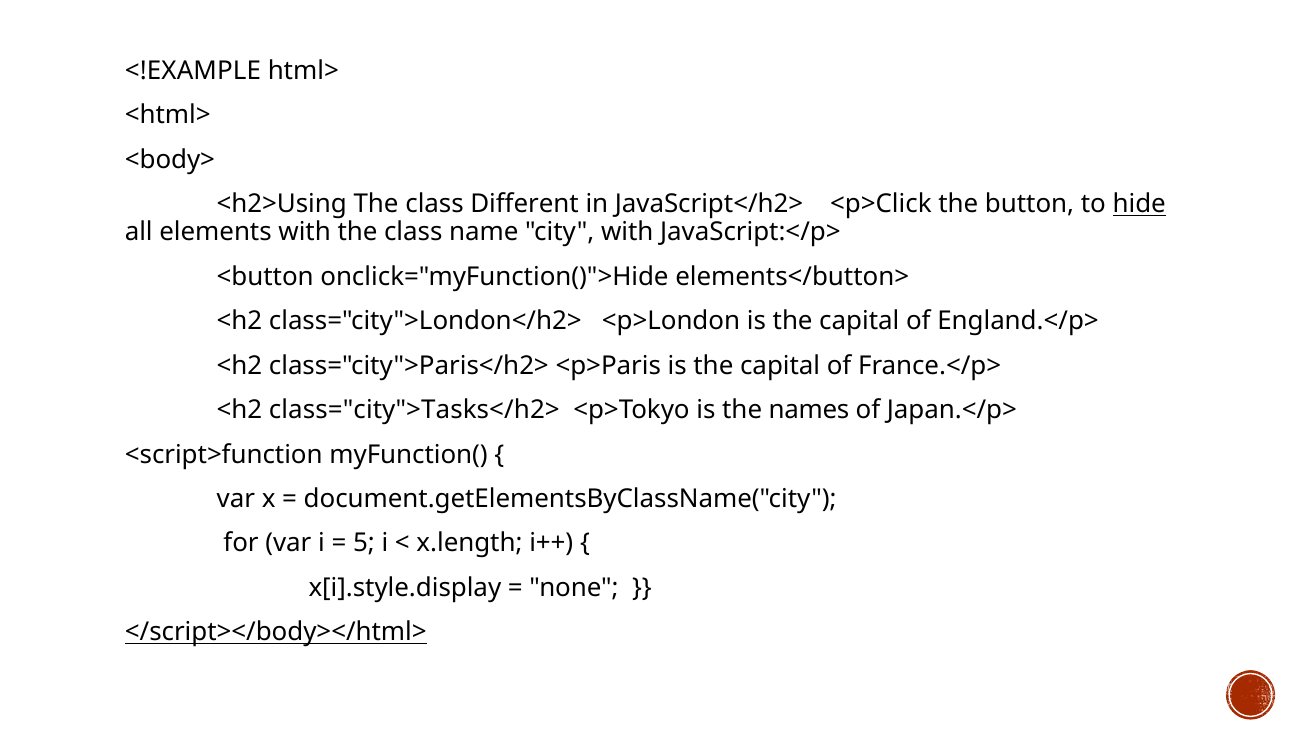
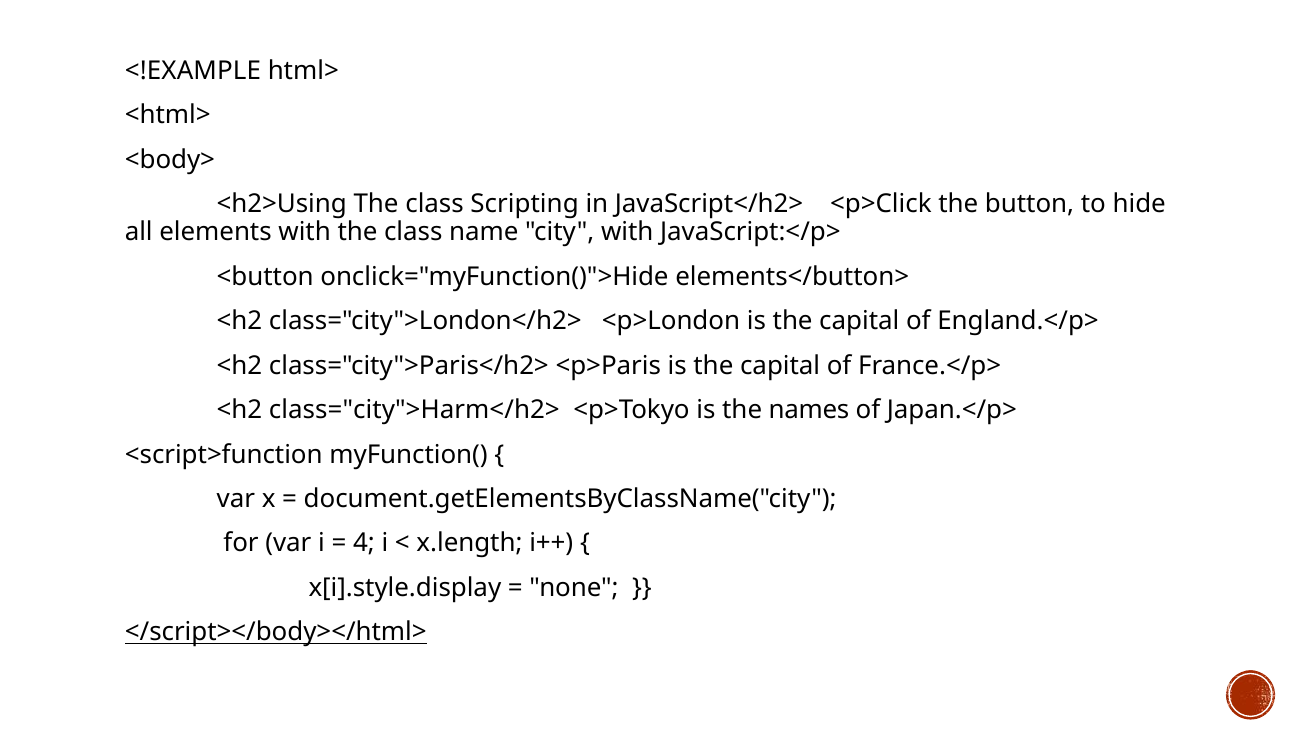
Different: Different -> Scripting (524, 204)
hide underline: present -> none (1139, 204)
class="city">Tasks</h2>: class="city">Tasks</h2> -> class="city">Harm</h2> (414, 410)
5: 5 -> 4 (364, 543)
